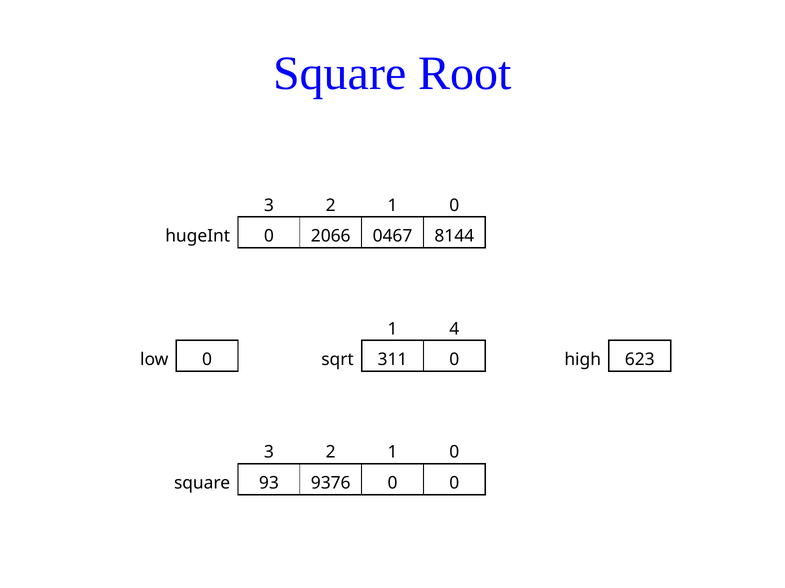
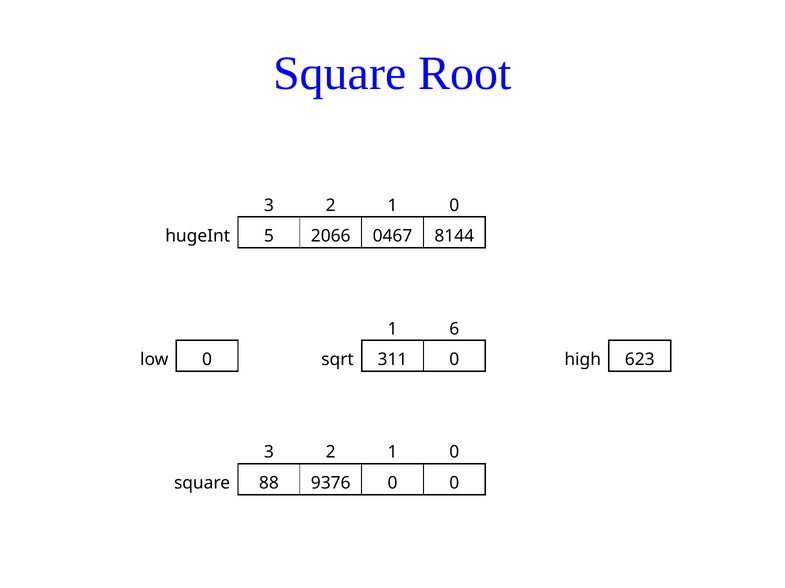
hugeInt 0: 0 -> 5 (269, 236)
4: 4 -> 6 (454, 329)
93: 93 -> 88 (269, 484)
